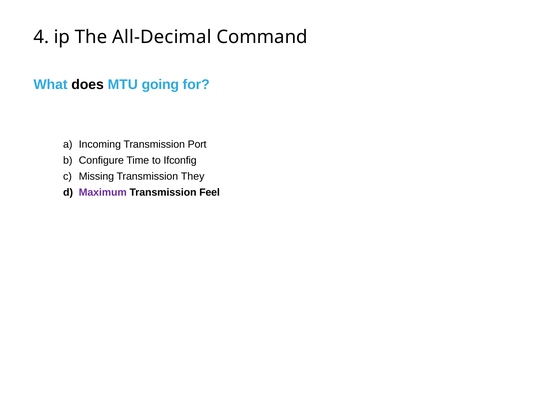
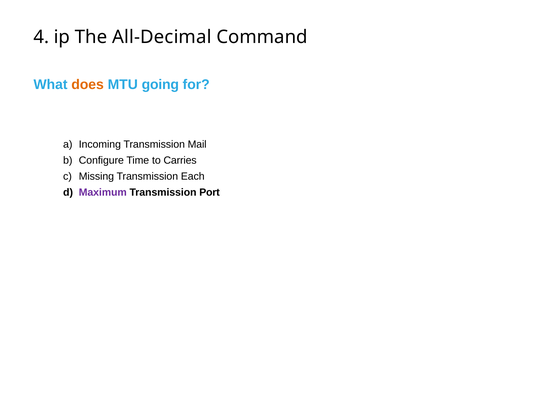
does colour: black -> orange (88, 84)
Port: Port -> Mail (197, 144)
Ifconfig: Ifconfig -> Carries (180, 160)
They: They -> Each (193, 176)
Feel: Feel -> Port (210, 192)
